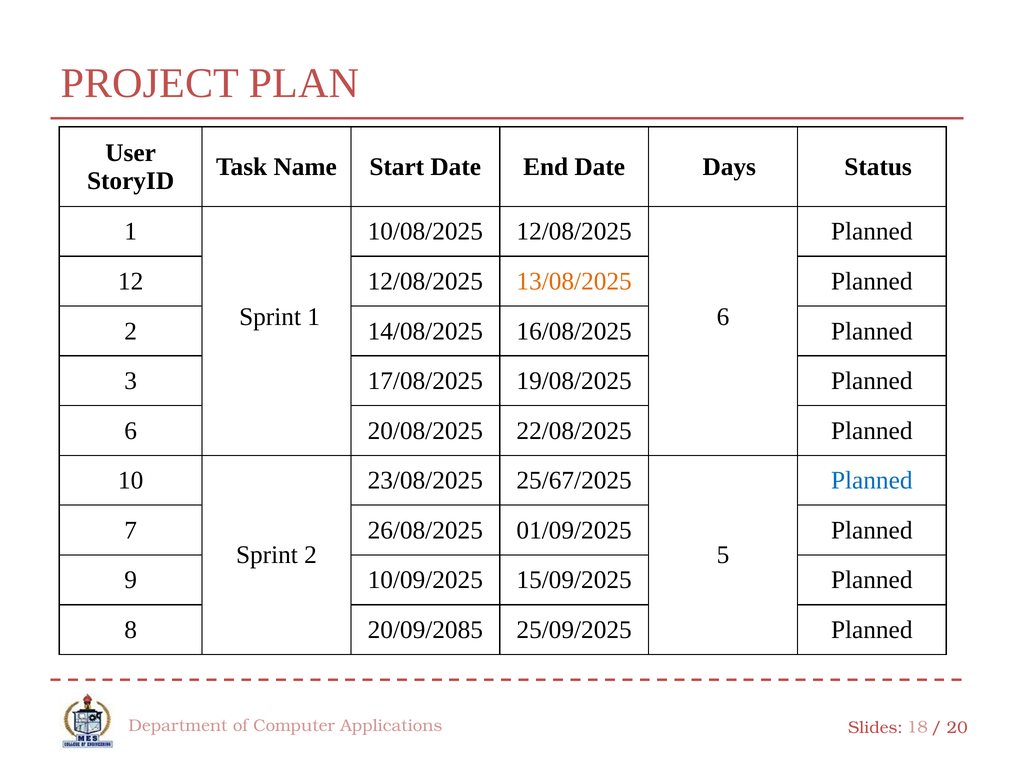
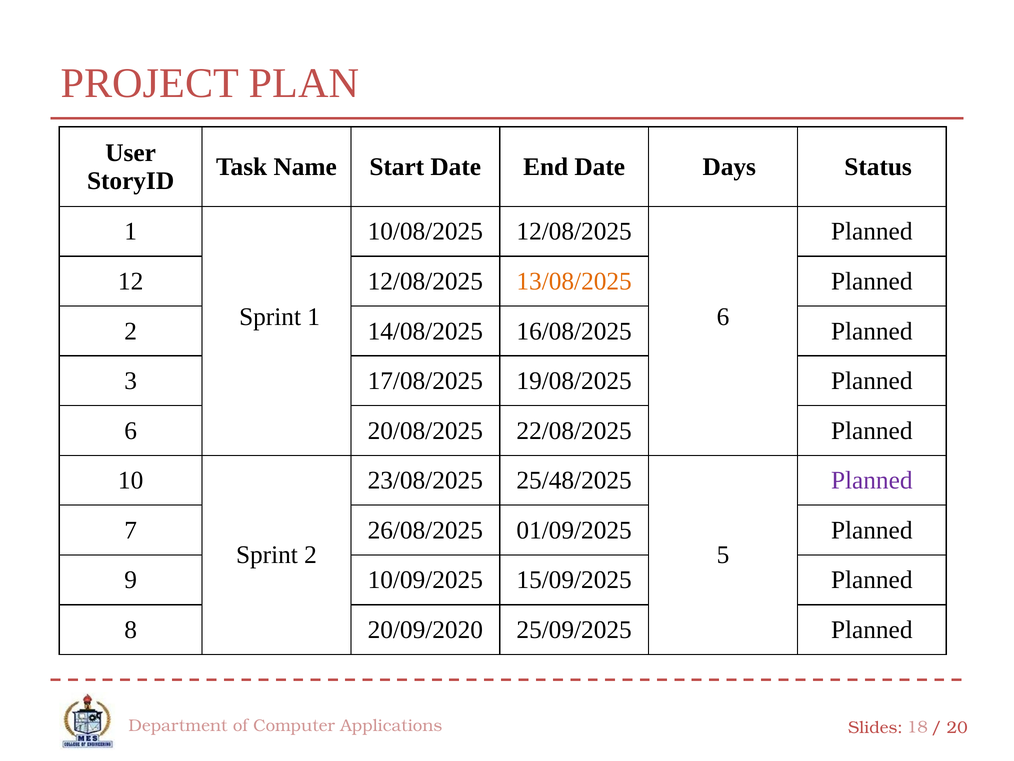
25/67/2025: 25/67/2025 -> 25/48/2025 (574, 480)
Planned colour: blue -> purple (872, 480)
20/09/2085: 20/09/2085 -> 20/09/2020 (425, 629)
